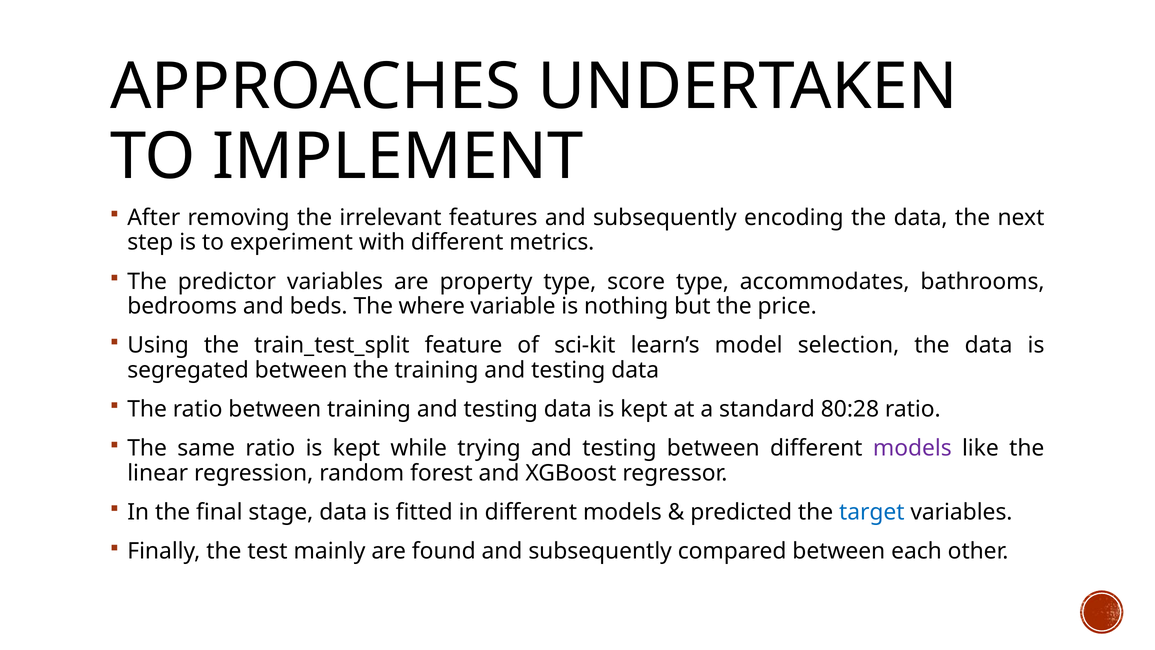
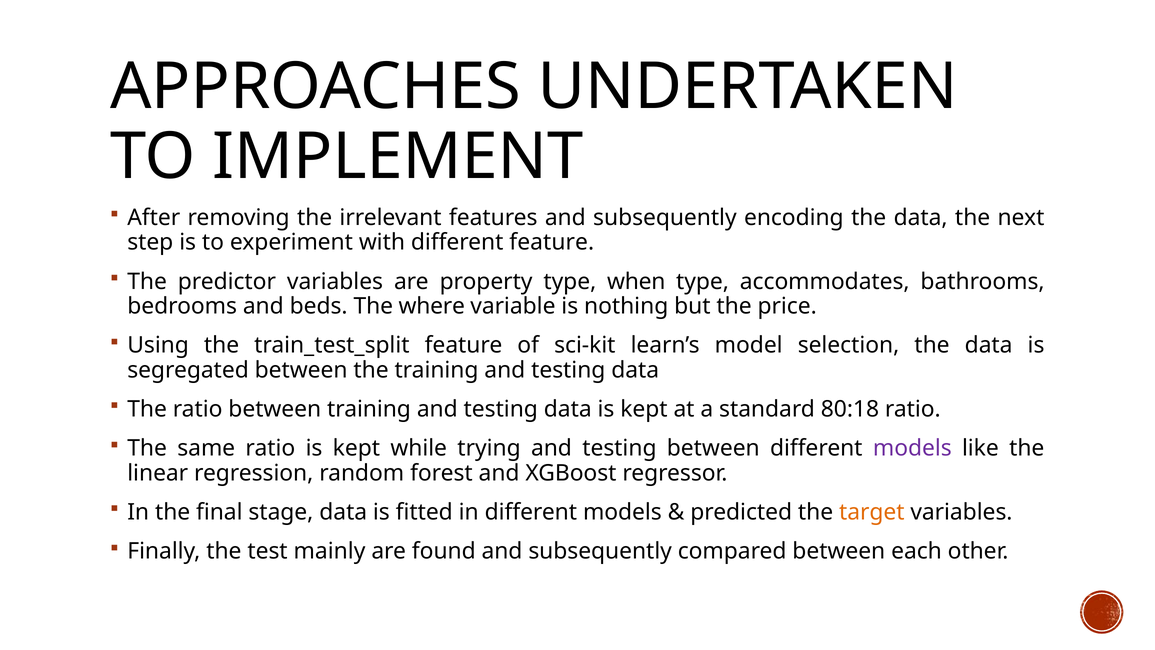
different metrics: metrics -> feature (552, 242)
score: score -> when (636, 281)
80:28: 80:28 -> 80:18 (850, 409)
target colour: blue -> orange (872, 512)
